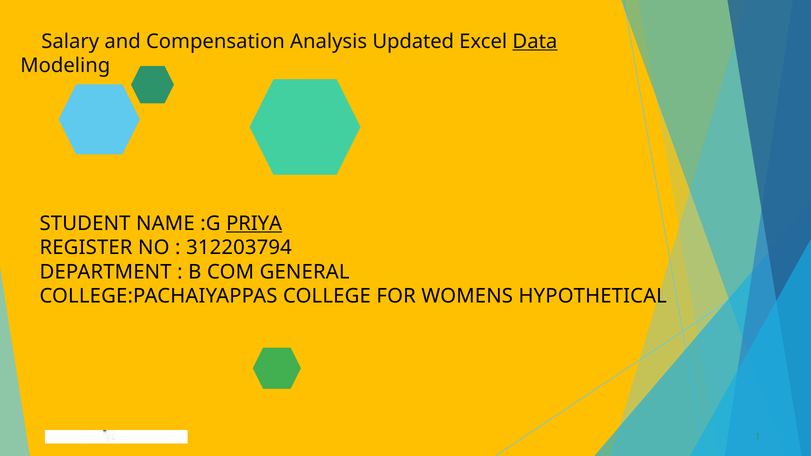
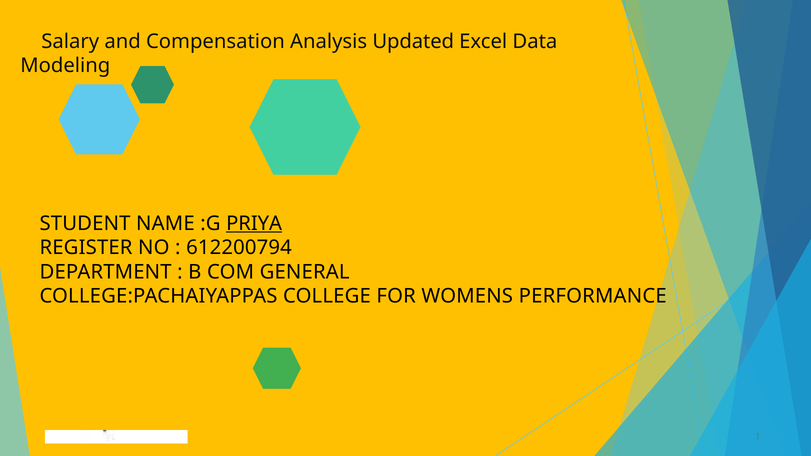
Data underline: present -> none (535, 41)
312203794: 312203794 -> 612200794 (239, 248)
HYPOTHETICAL: HYPOTHETICAL -> PERFORMANCE (593, 296)
